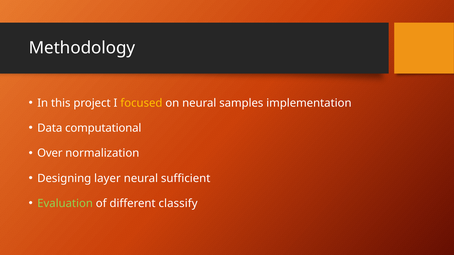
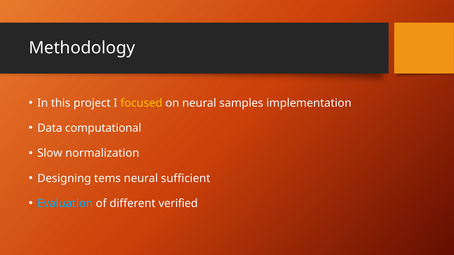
Over: Over -> Slow (50, 153)
layer: layer -> tems (107, 179)
Evaluation colour: light green -> light blue (65, 204)
classify: classify -> verified (178, 204)
